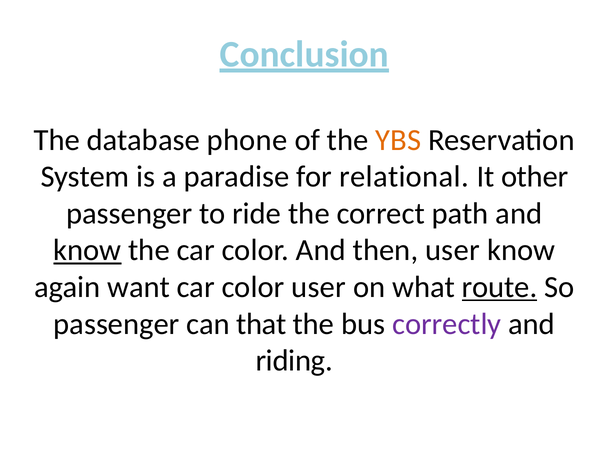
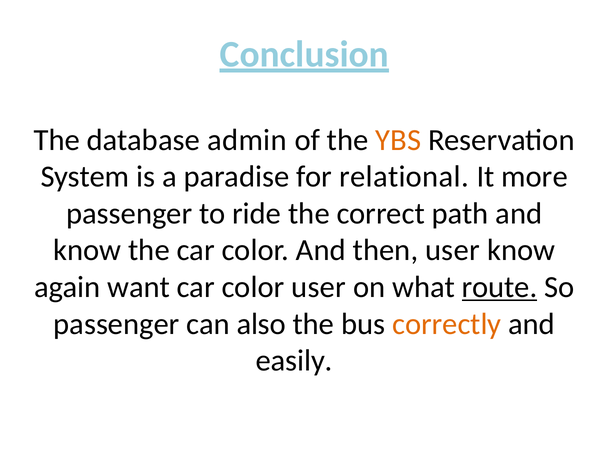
phone: phone -> admin (247, 140)
other: other -> more (535, 177)
know underline: present -> none (87, 250)
that: that -> also (261, 324)
correctly colour: purple -> orange (447, 324)
riding: riding -> easily (294, 360)
